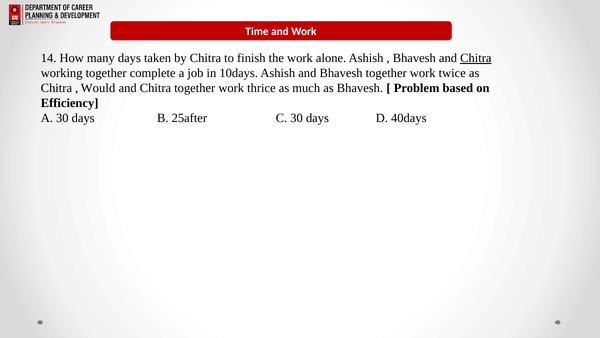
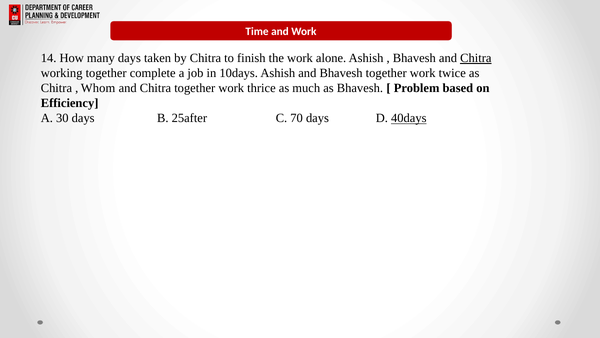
Would: Would -> Whom (98, 88)
C 30: 30 -> 70 (297, 118)
40days underline: none -> present (409, 118)
